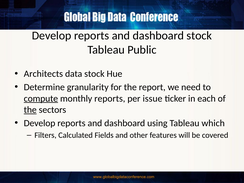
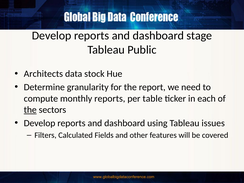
dashboard stock: stock -> stage (199, 36)
compute underline: present -> none (41, 98)
issue: issue -> table (153, 98)
which: which -> issues (213, 123)
